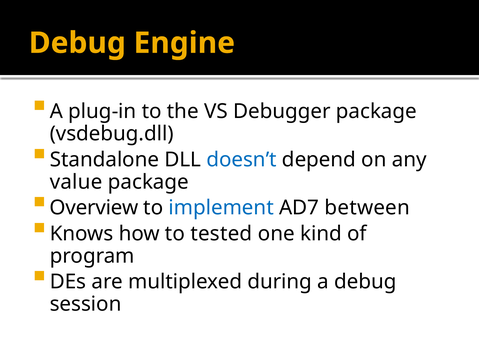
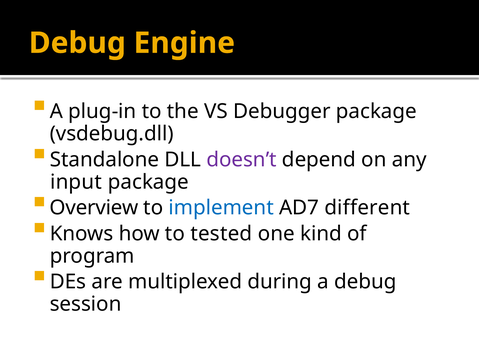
doesn’t colour: blue -> purple (242, 160)
value: value -> input (76, 182)
between: between -> different (367, 208)
